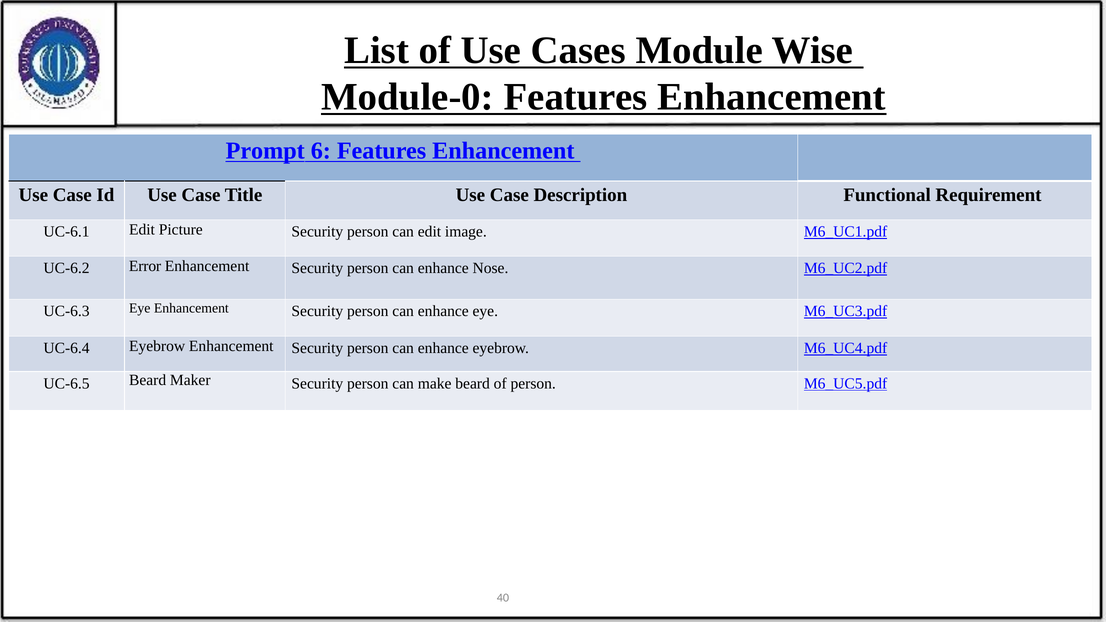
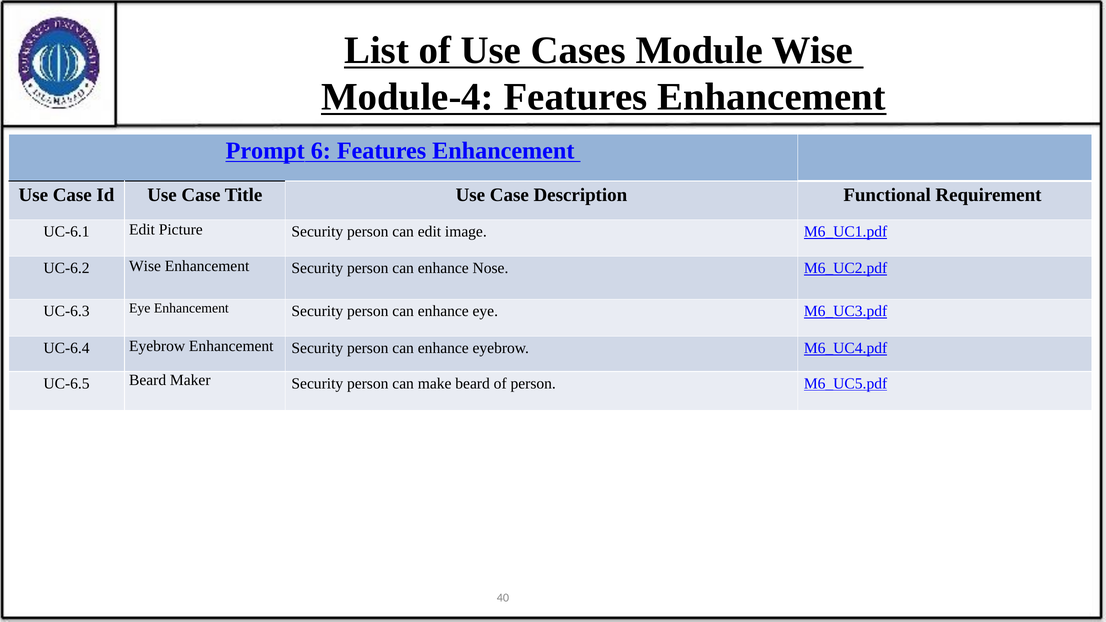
Module-0: Module-0 -> Module-4 (408, 97)
UC-6.2 Error: Error -> Wise (145, 266)
